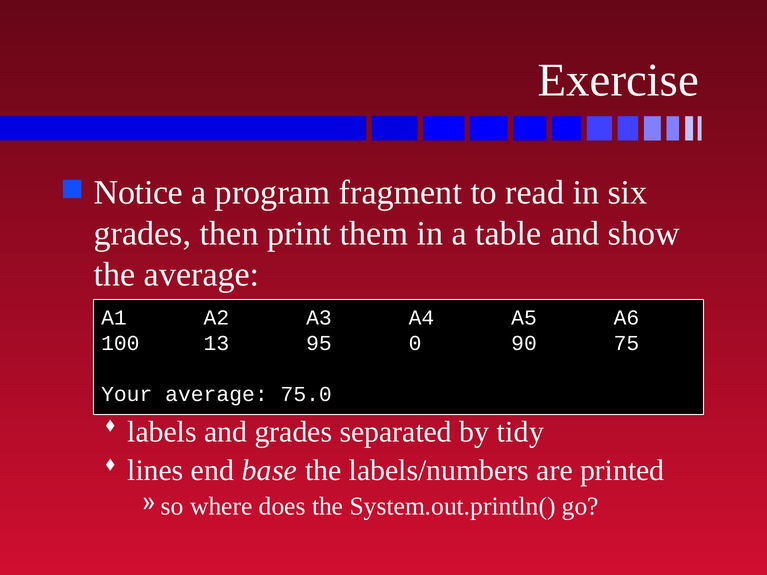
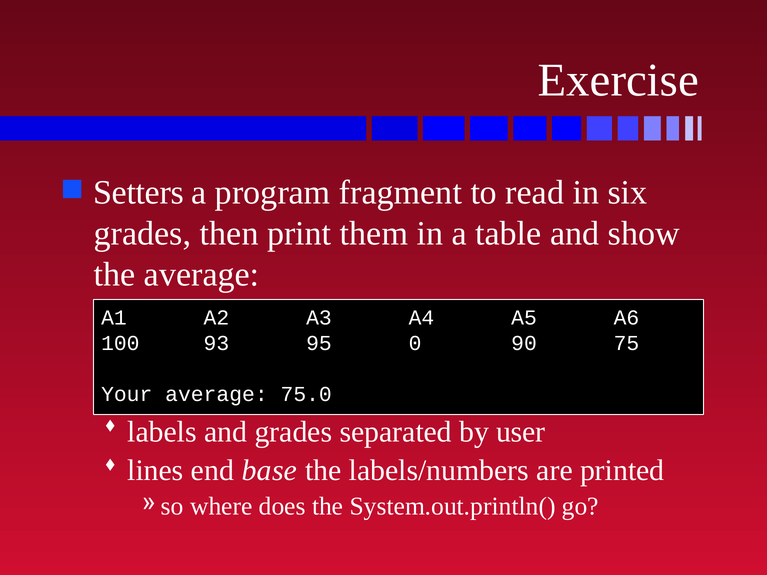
Notice: Notice -> Setters (139, 193)
13: 13 -> 93 (216, 343)
tidy: tidy -> user (521, 432)
